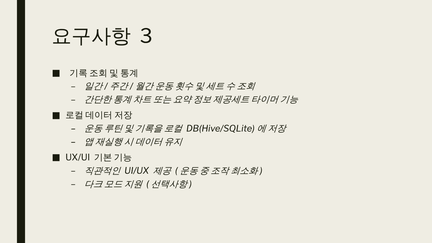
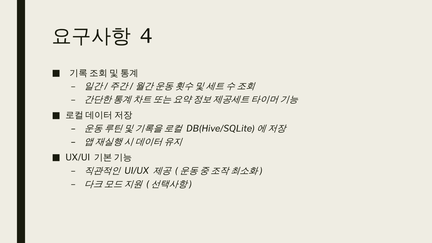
3: 3 -> 4 (146, 36)
